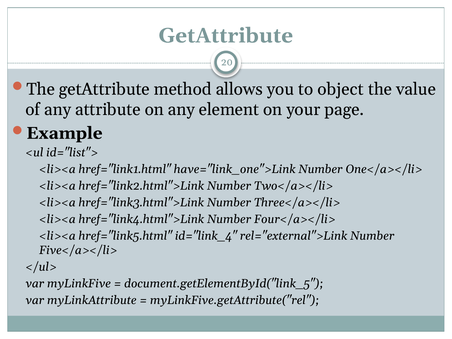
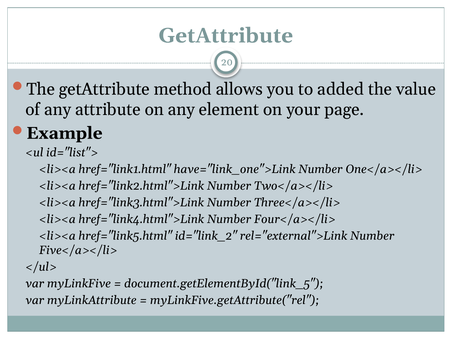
object: object -> added (341, 89)
id="link_4: id="link_4 -> id="link_2 (206, 236)
